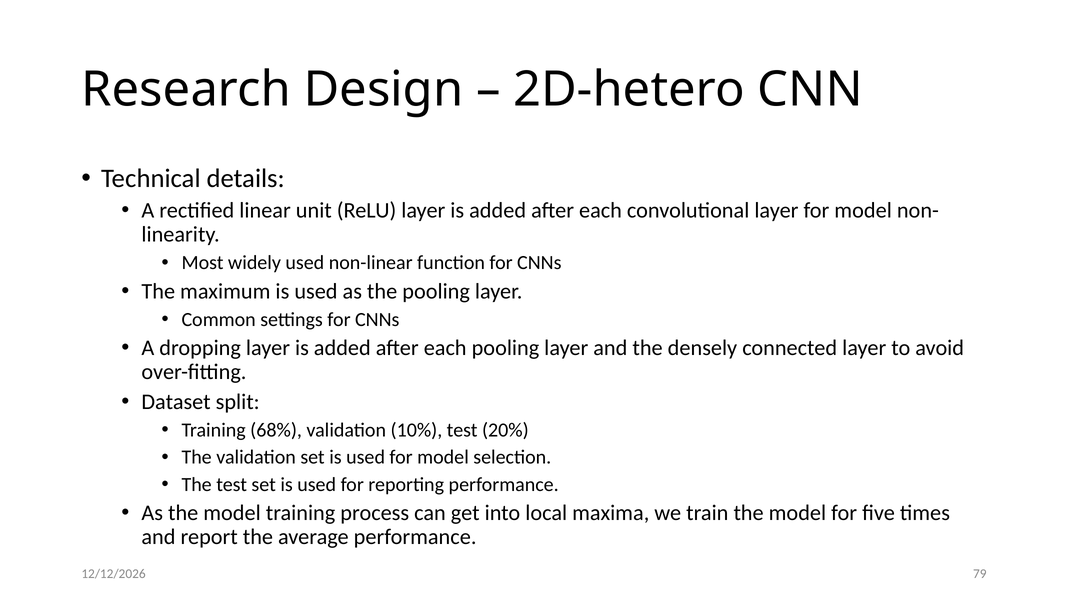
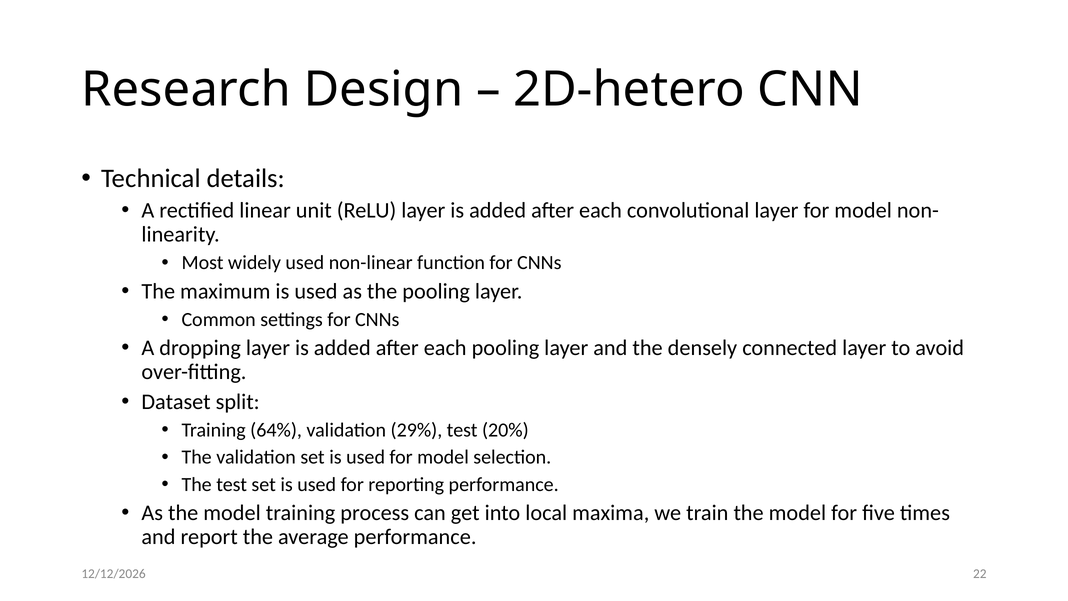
68%: 68% -> 64% (276, 430)
10%: 10% -> 29% (416, 430)
79: 79 -> 22 (980, 574)
